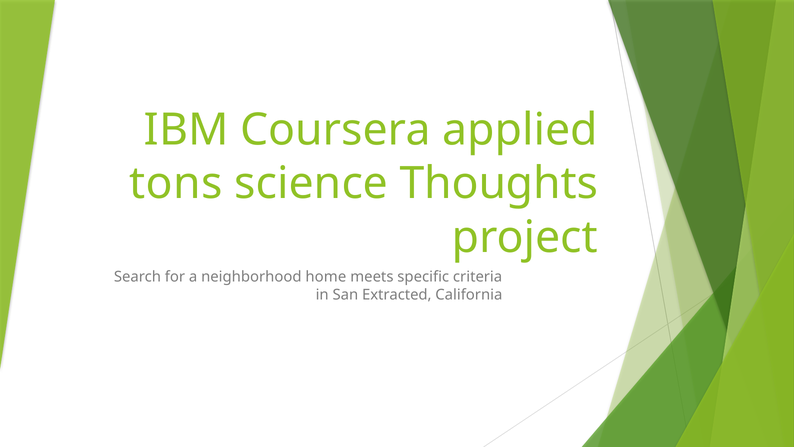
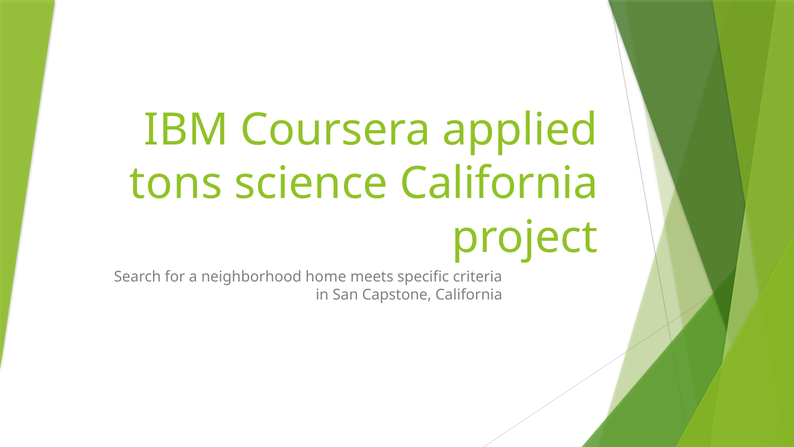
science Thoughts: Thoughts -> California (499, 184)
Extracted: Extracted -> Capstone (397, 295)
